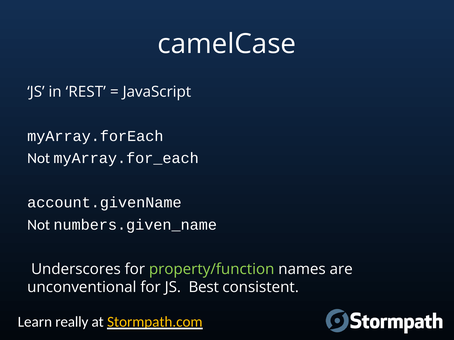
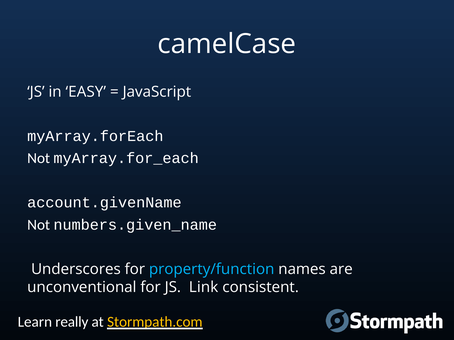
REST: REST -> EASY (86, 92)
property/function colour: light green -> light blue (212, 269)
Best: Best -> Link (204, 288)
